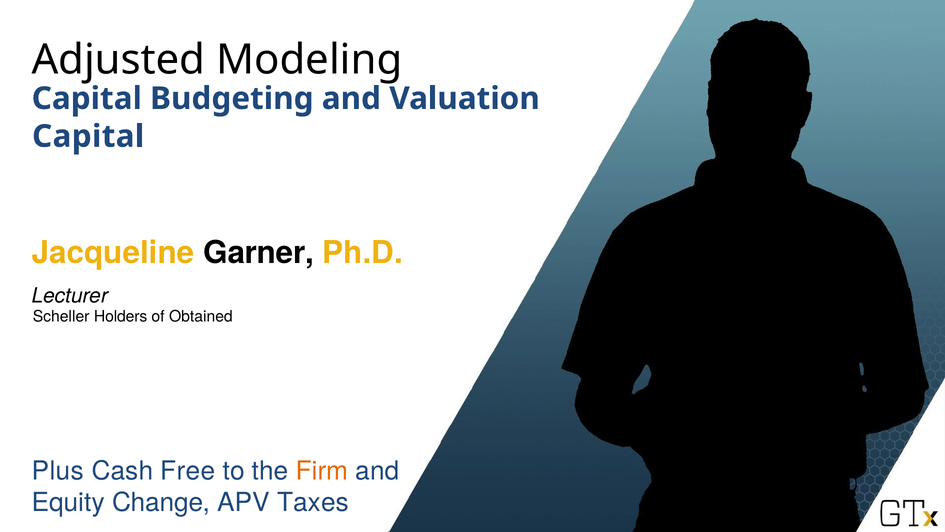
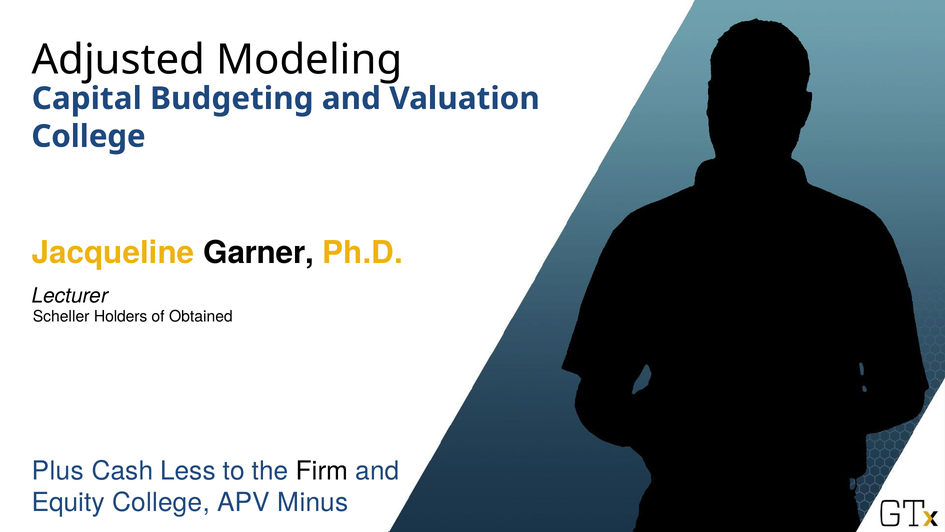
Capital: Capital -> College (88, 136)
Free: Free -> Less (188, 470)
Firm colour: orange -> black (322, 470)
Equity Change: Change -> College (161, 502)
Taxes: Taxes -> Minus (313, 502)
